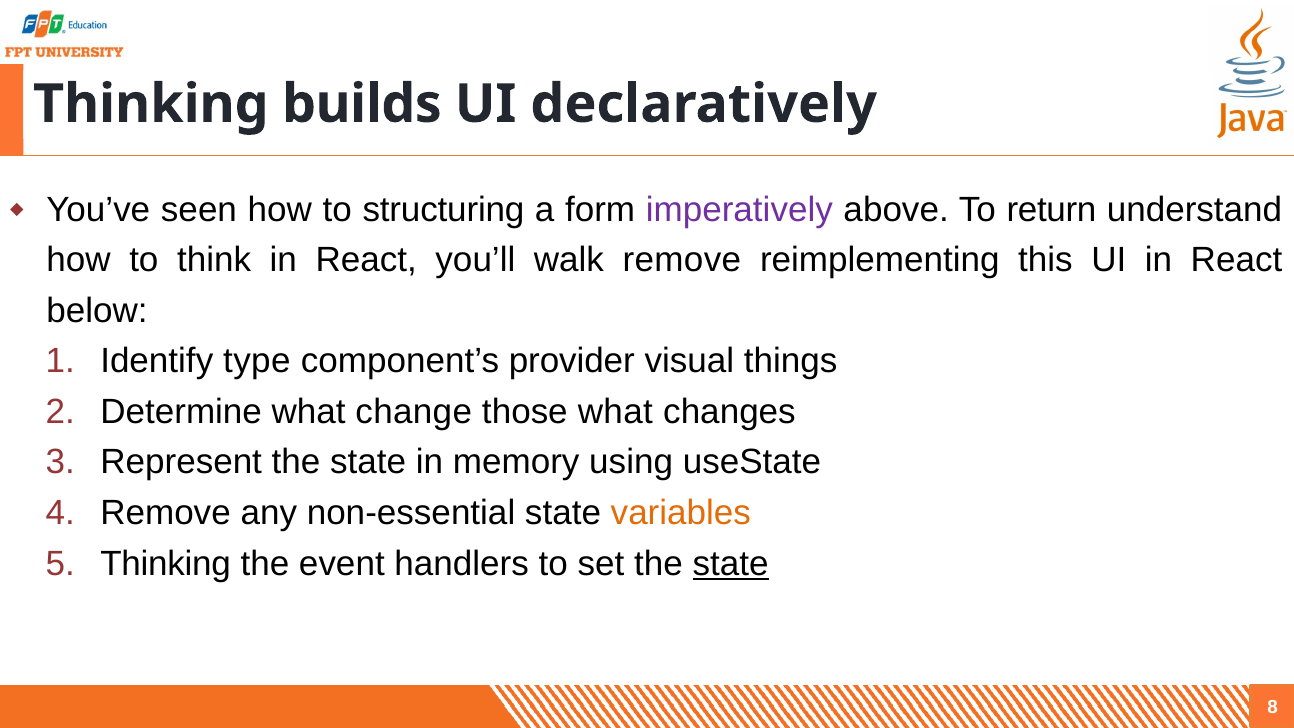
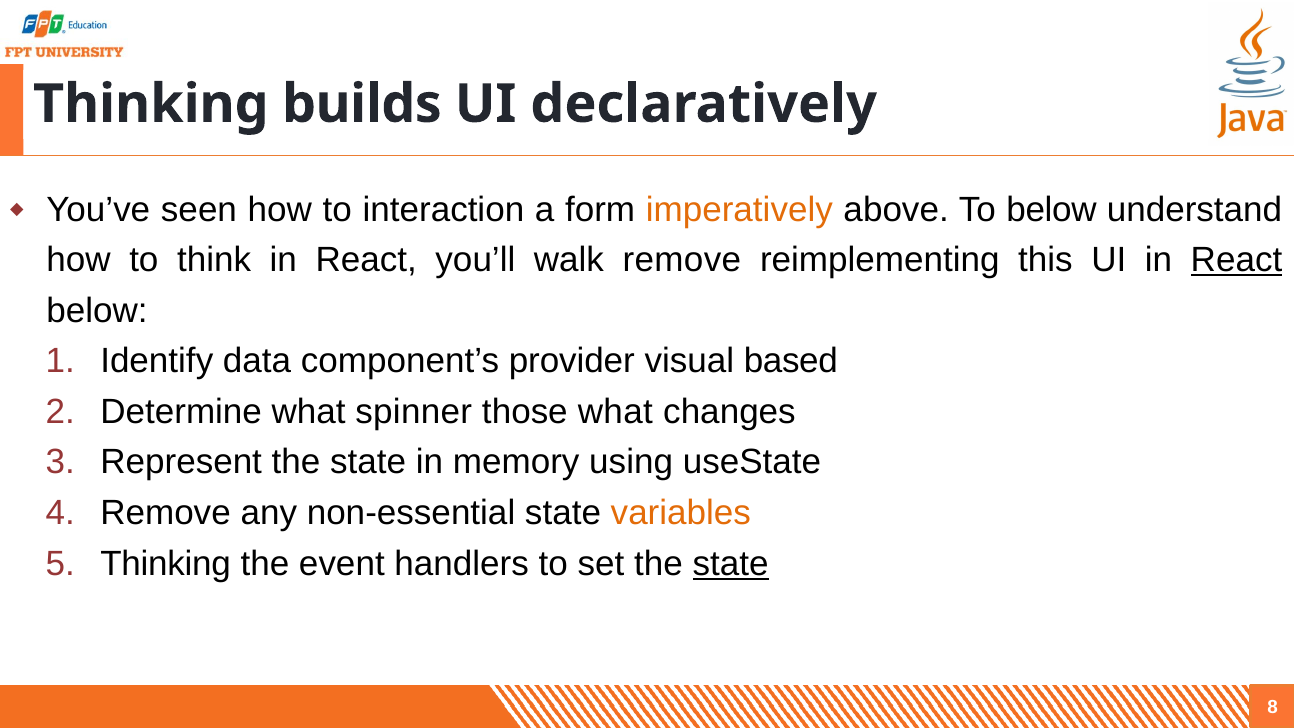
structuring: structuring -> interaction (443, 210)
imperatively colour: purple -> orange (739, 210)
To return: return -> below (1052, 210)
React underline: none -> present (1237, 260)
type: type -> data (257, 361)
things: things -> based (791, 361)
change: change -> spinner (414, 412)
